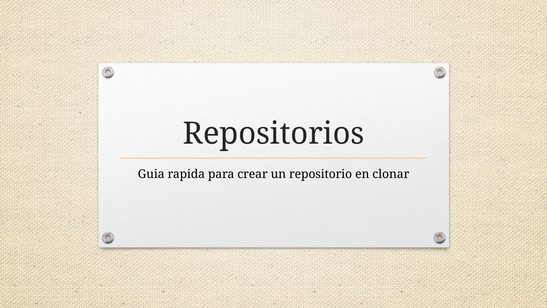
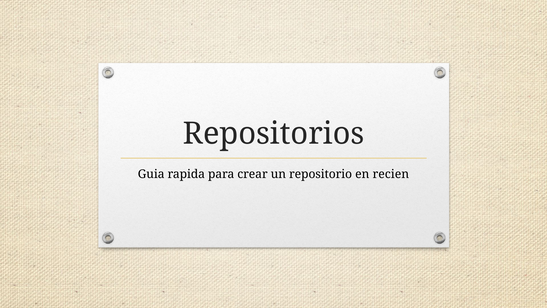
clonar: clonar -> recien (391, 174)
